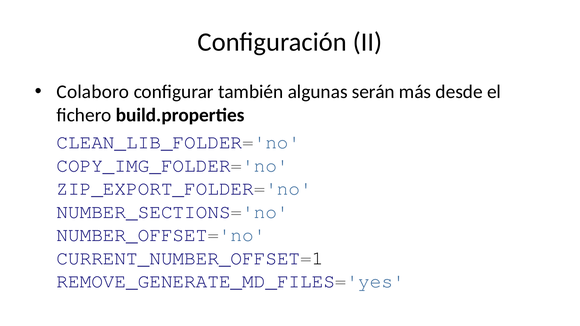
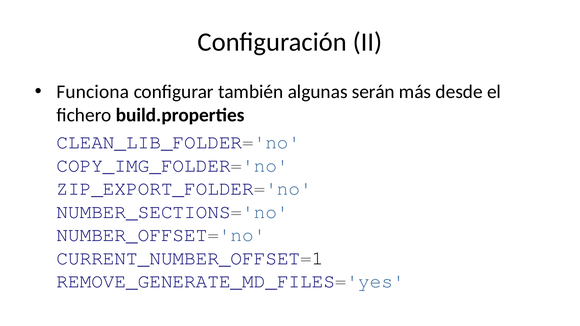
Colaboro: Colaboro -> Funciona (93, 92)
